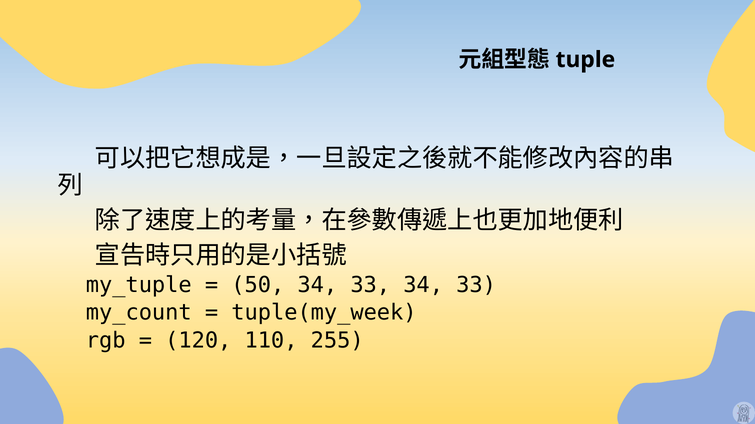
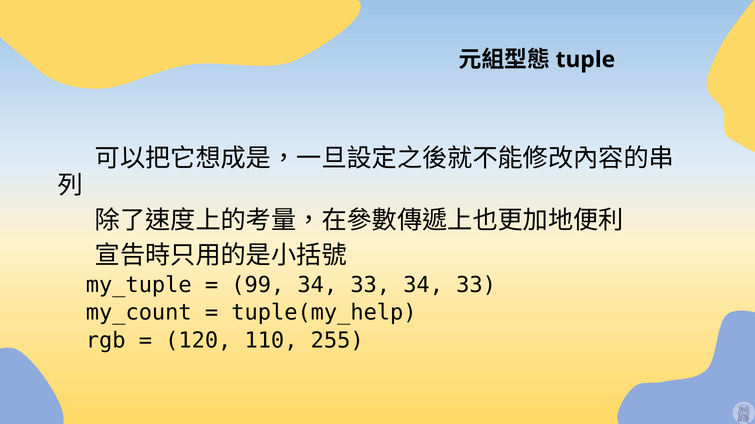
50: 50 -> 99 (258, 285)
tuple(my_week: tuple(my_week -> tuple(my_help (324, 313)
